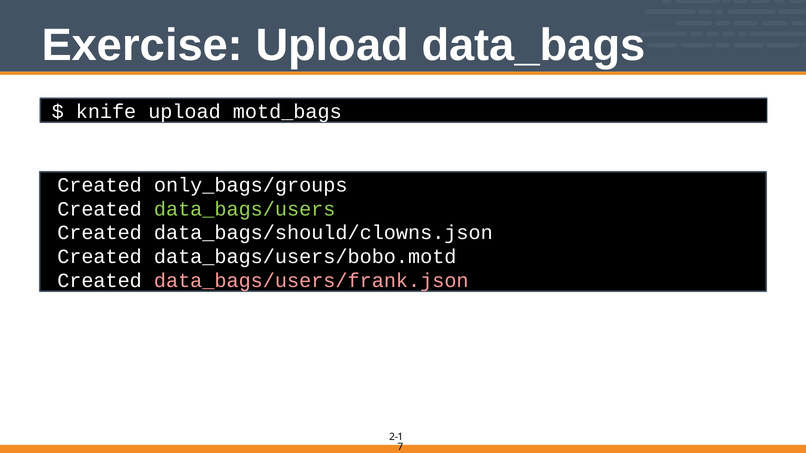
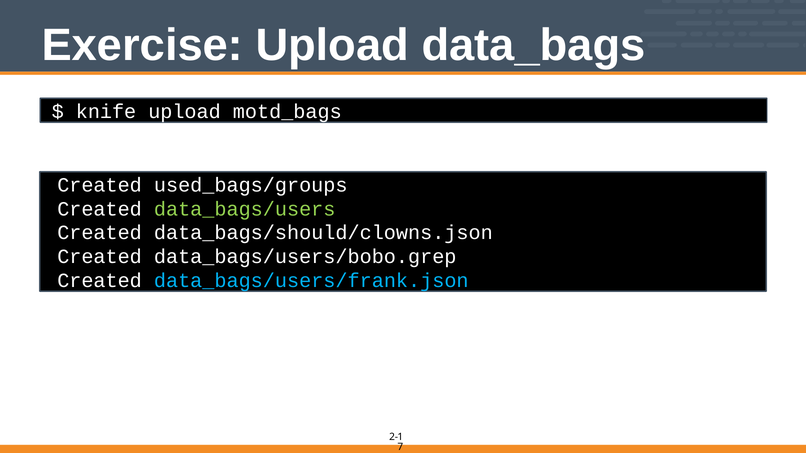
only_bags/groups: only_bags/groups -> used_bags/groups (251, 185)
data_bags/users/bobo.motd: data_bags/users/bobo.motd -> data_bags/users/bobo.grep (305, 257)
data_bags/users/frank.json colour: pink -> light blue (311, 281)
